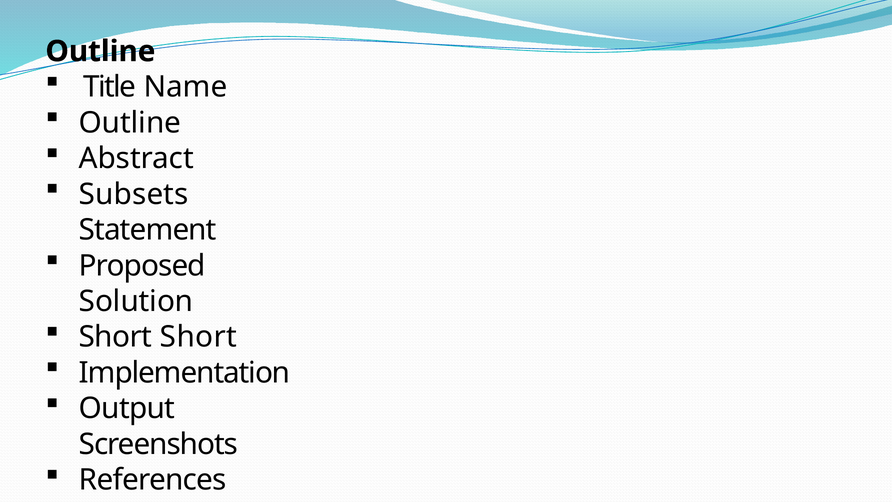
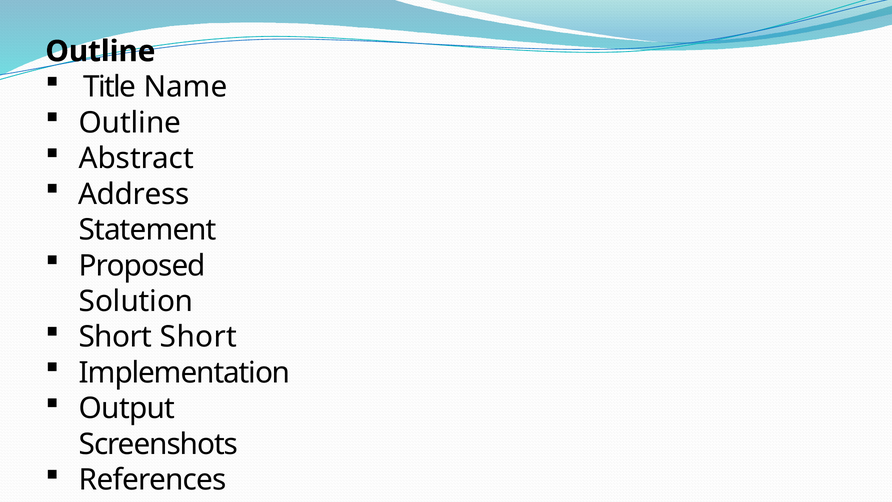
Subsets: Subsets -> Address (134, 194)
